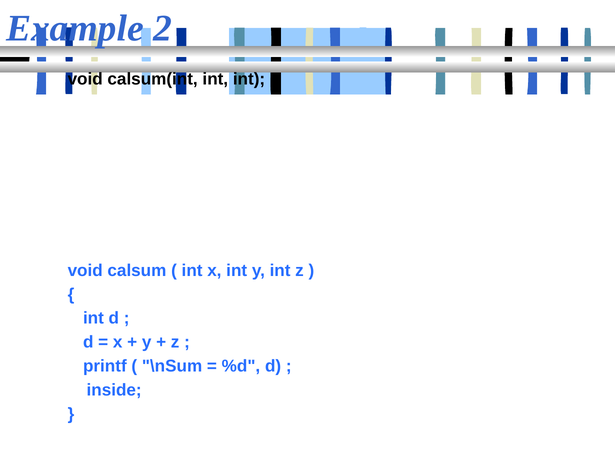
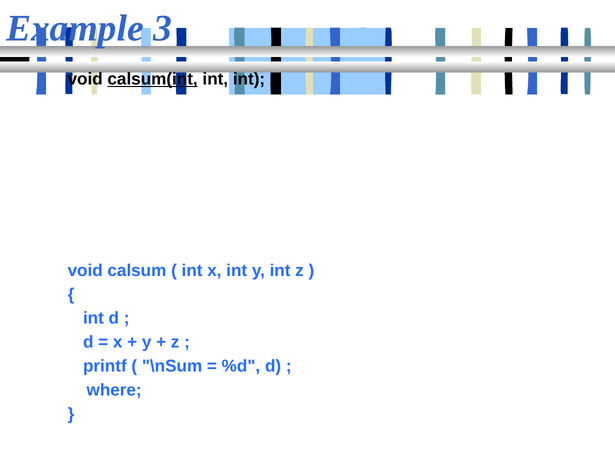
2: 2 -> 3 (163, 28)
calsum(int underline: none -> present (153, 79)
inside: inside -> where (114, 390)
